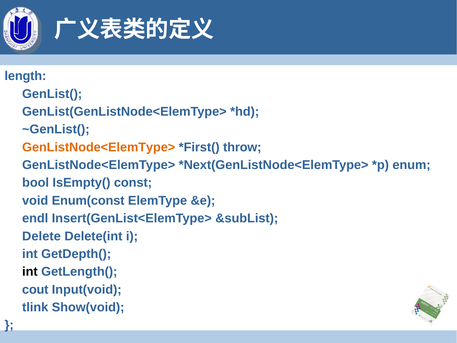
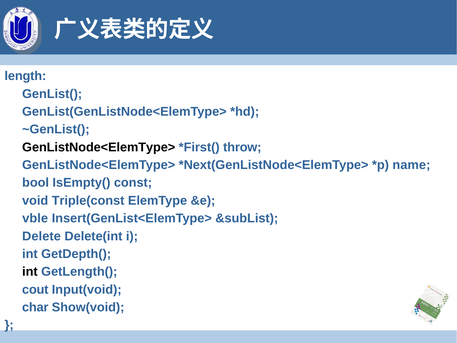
GenListNode<ElemType> colour: orange -> black (99, 147)
enum: enum -> name (411, 165)
Enum(const: Enum(const -> Triple(const (88, 200)
endl: endl -> vble (35, 218)
tlink: tlink -> char (35, 307)
